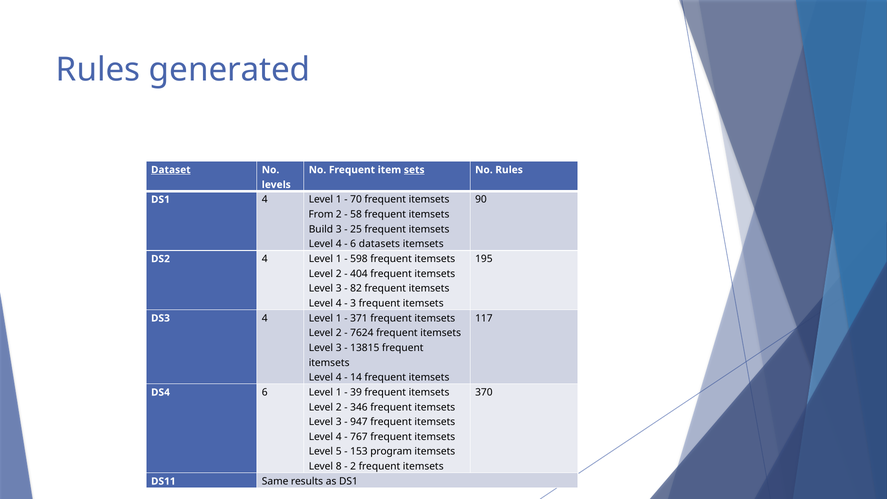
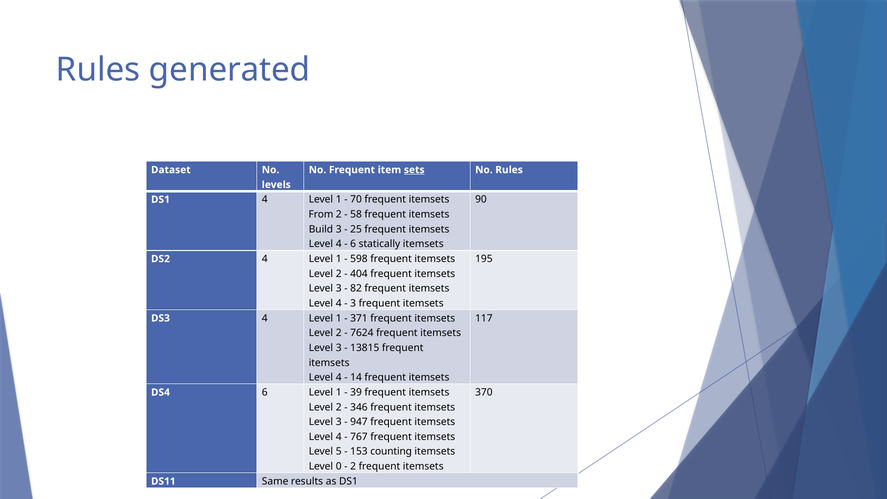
Dataset underline: present -> none (171, 170)
datasets: datasets -> statically (379, 244)
program: program -> counting (391, 452)
8: 8 -> 0 (339, 466)
